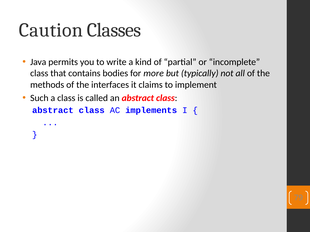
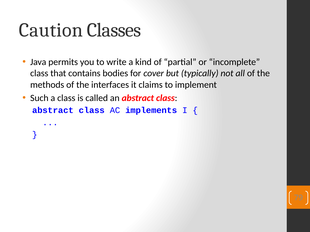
more: more -> cover (154, 74)
